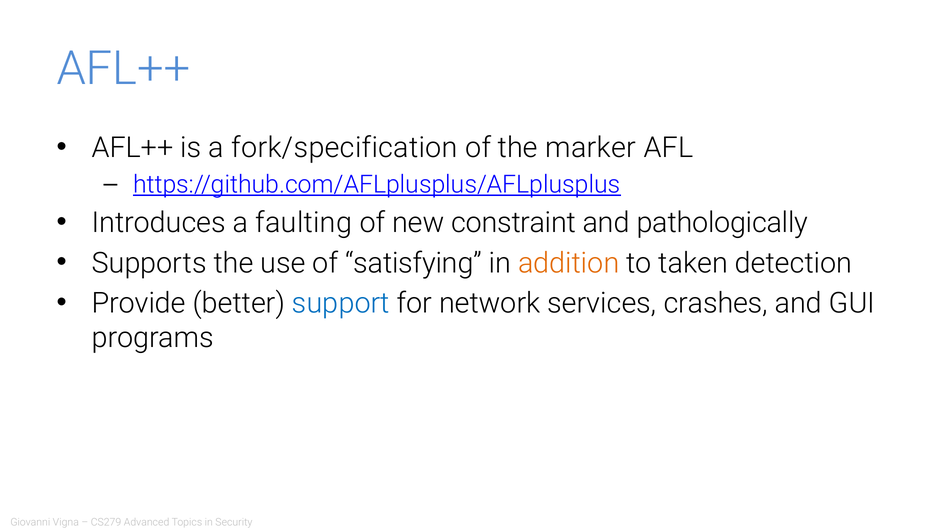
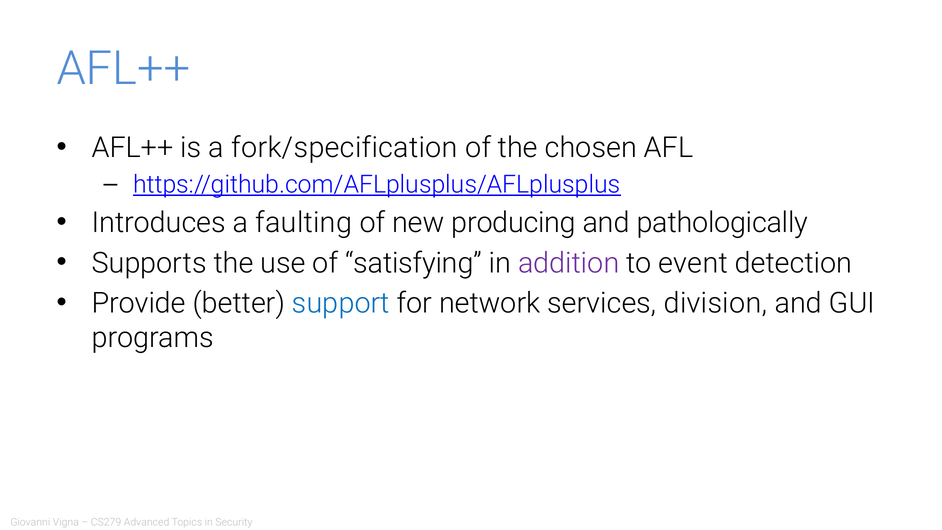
marker: marker -> chosen (591, 148)
constraint: constraint -> producing (514, 223)
addition colour: orange -> purple (569, 263)
taken: taken -> event (693, 263)
crashes: crashes -> division (716, 303)
